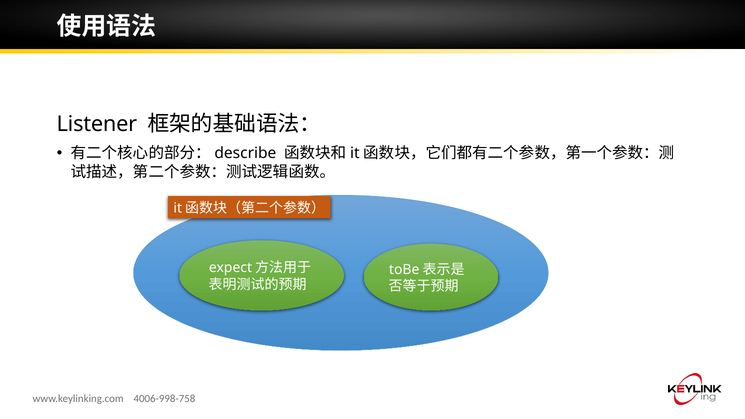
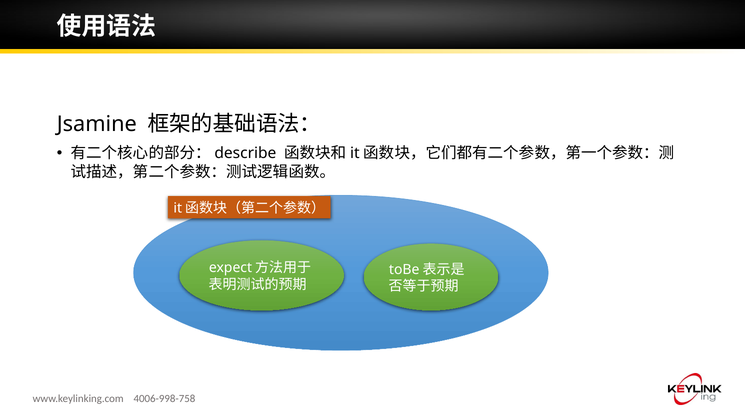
Listener: Listener -> Jsamine (97, 124)
